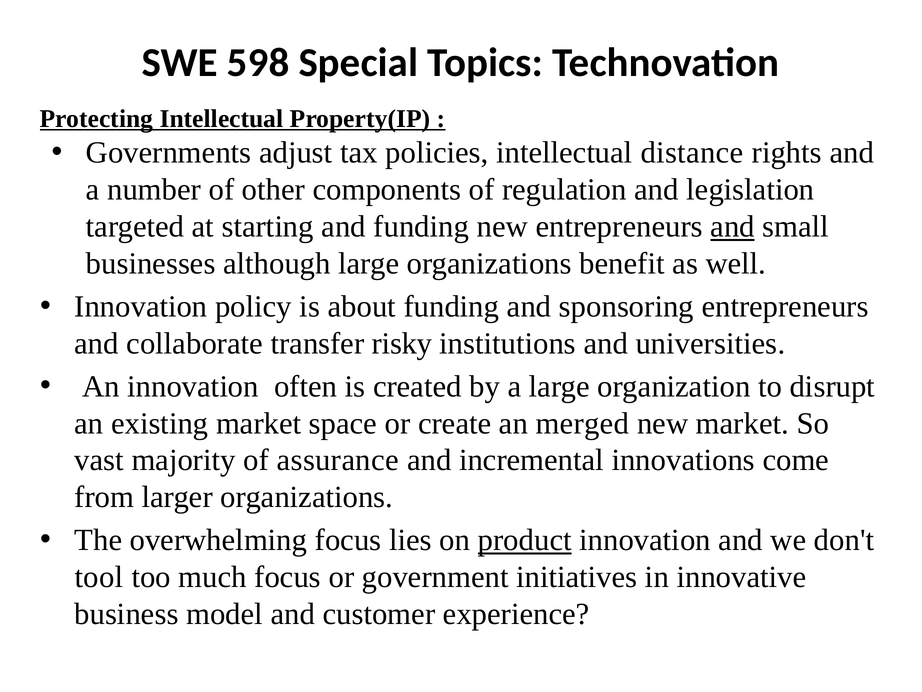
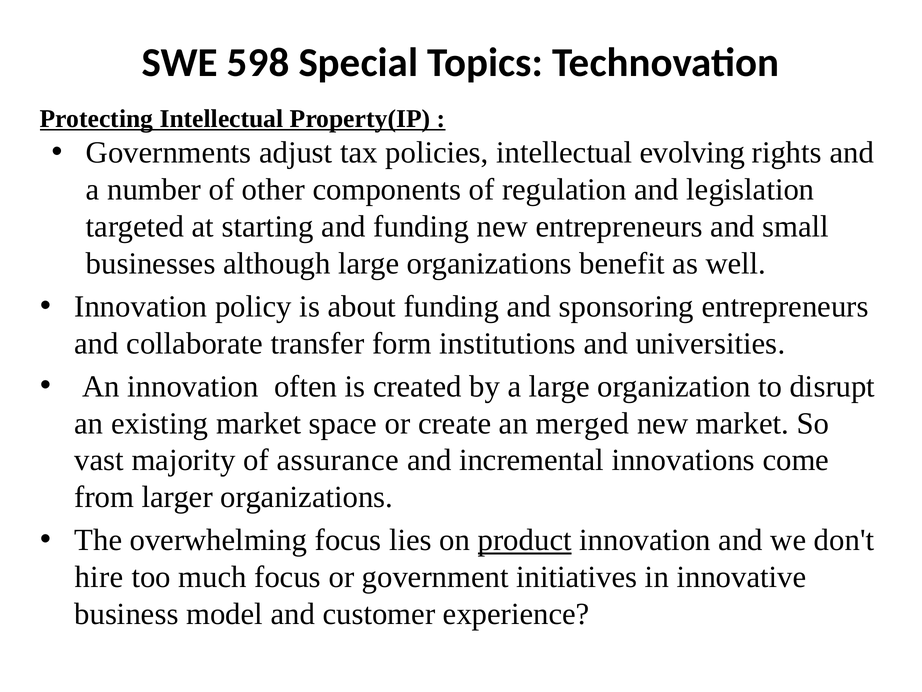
distance: distance -> evolving (692, 153)
and underline: present -> none (733, 226)
risky: risky -> form (402, 343)
tool: tool -> hire (99, 577)
